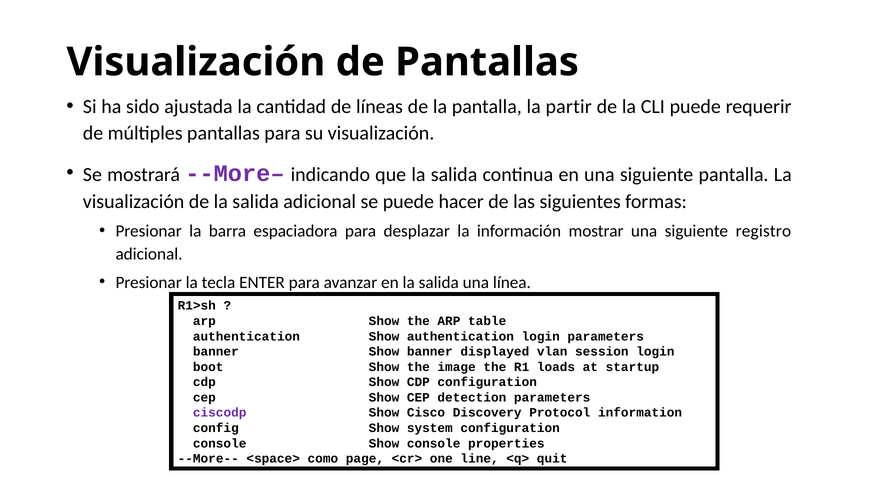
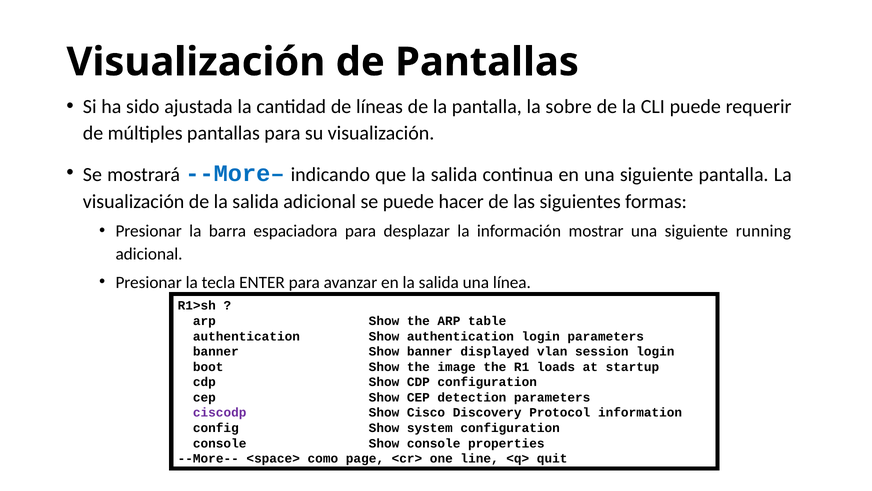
partir: partir -> sobre (569, 107)
--More– colour: purple -> blue (235, 173)
registro: registro -> running (763, 231)
